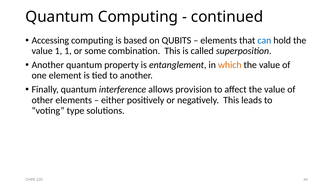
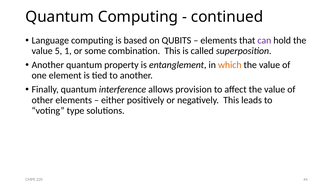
Accessing: Accessing -> Language (50, 40)
can colour: blue -> purple (264, 40)
value 1: 1 -> 5 (58, 51)
